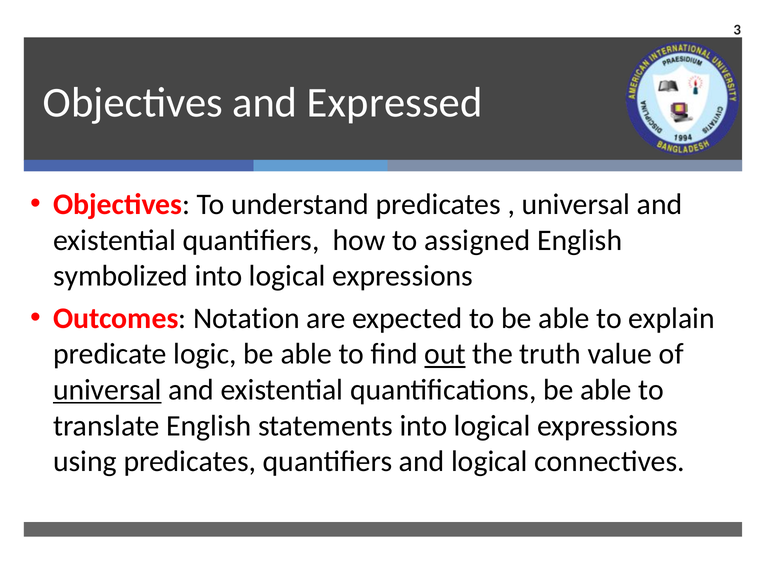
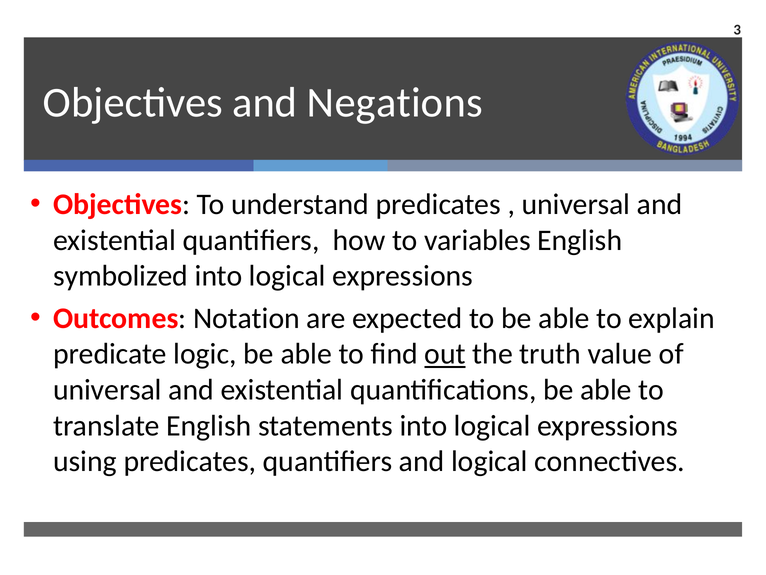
Expressed: Expressed -> Negations (395, 102)
assigned: assigned -> variables (477, 240)
universal underline: present -> none (108, 390)
